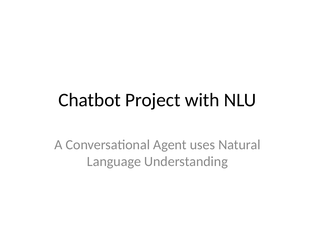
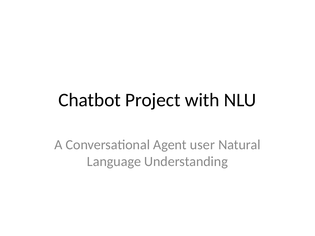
uses: uses -> user (202, 145)
